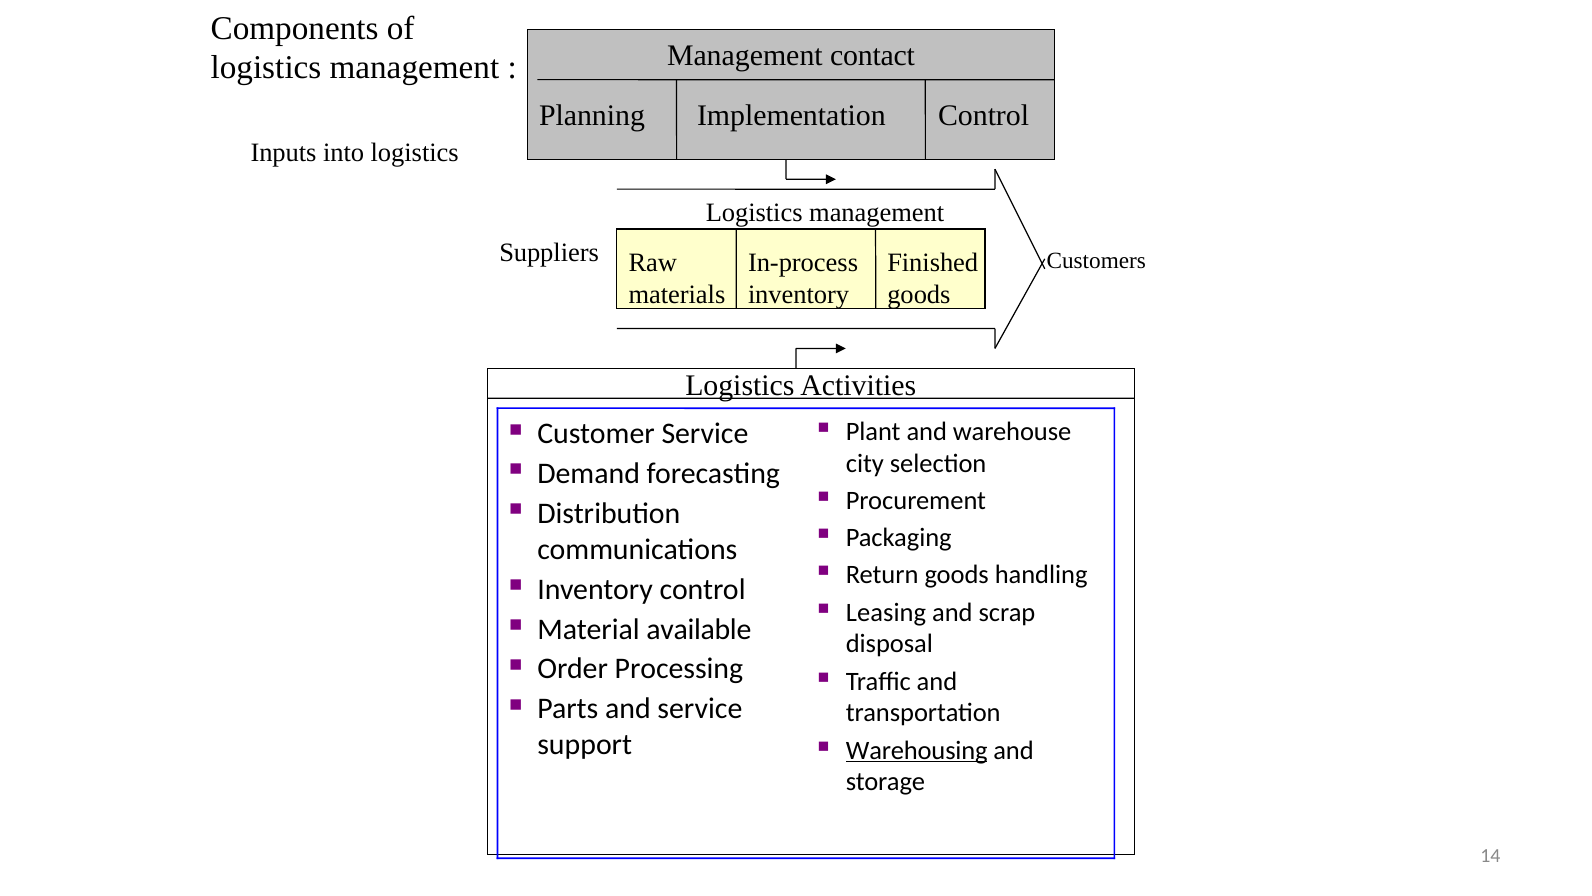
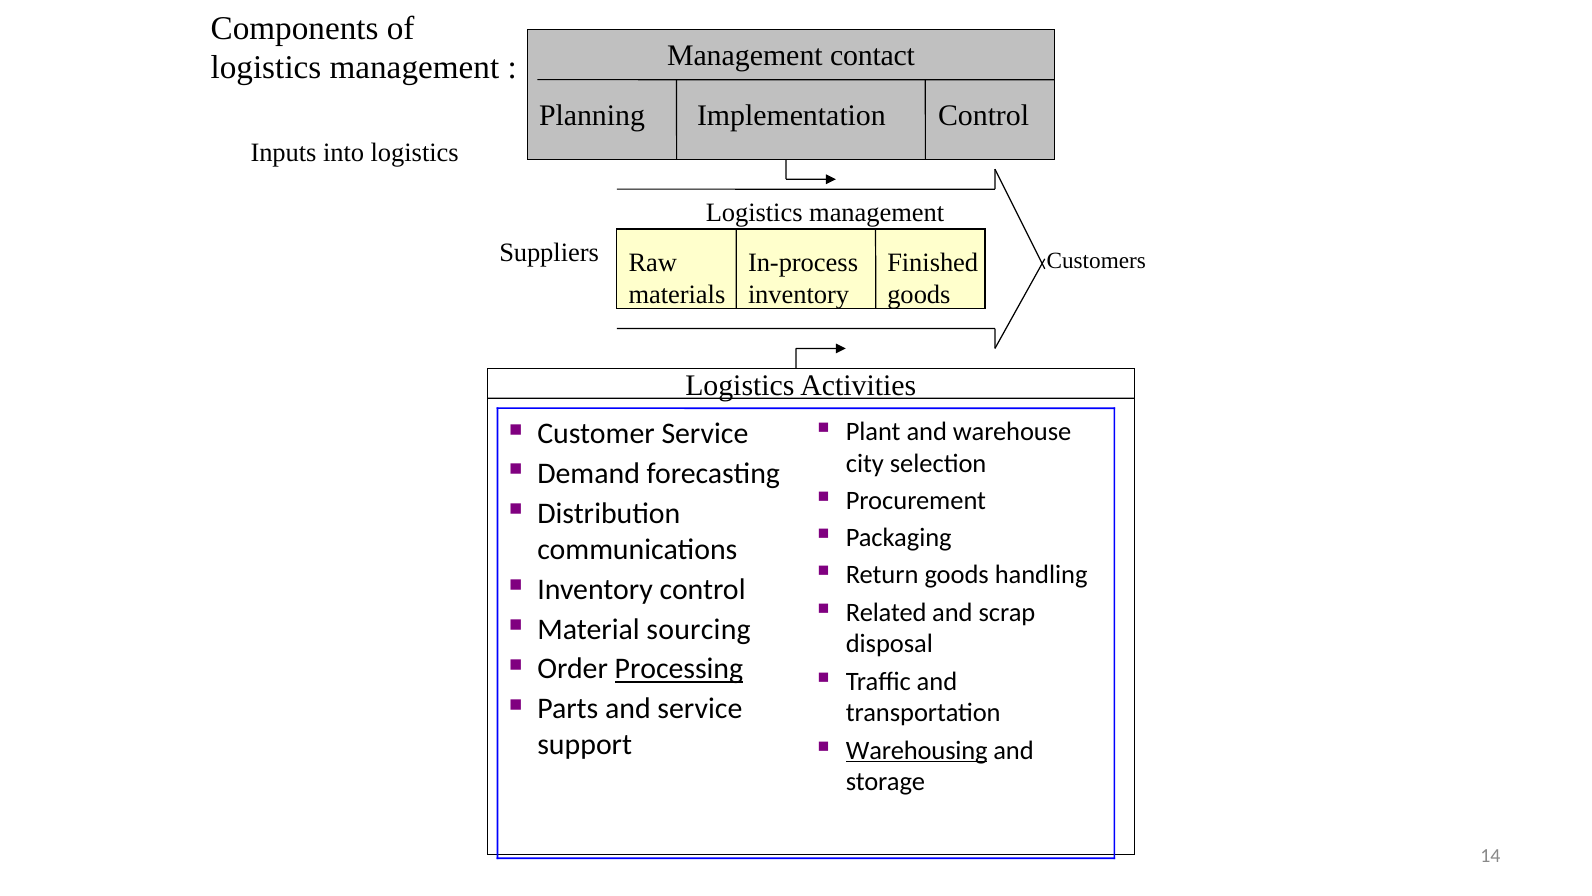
Leasing: Leasing -> Related (886, 612)
available: available -> sourcing (699, 629)
Processing underline: none -> present (679, 669)
